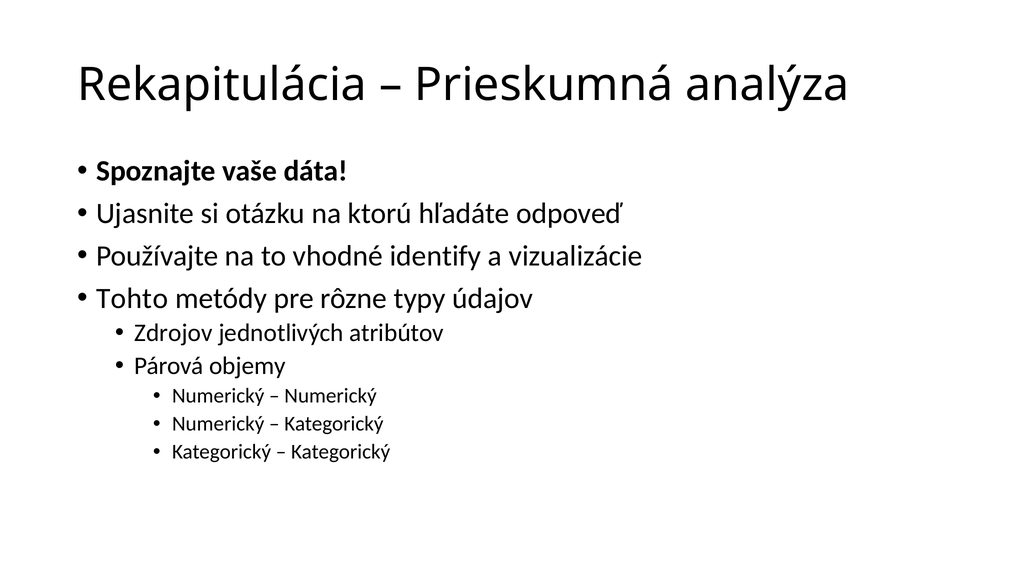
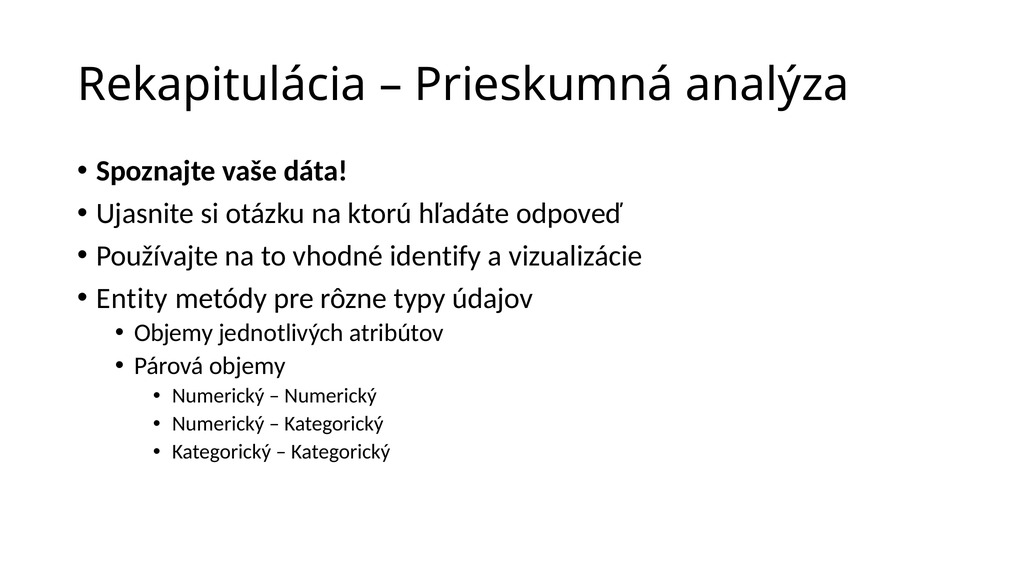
Tohto: Tohto -> Entity (132, 298)
Zdrojov: Zdrojov -> Objemy (174, 333)
